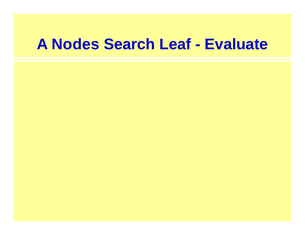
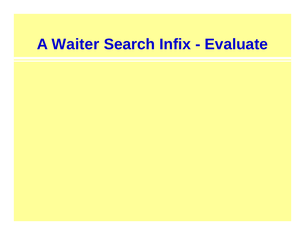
Nodes: Nodes -> Waiter (76, 44)
Leaf: Leaf -> Infix (175, 44)
